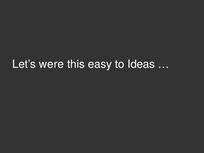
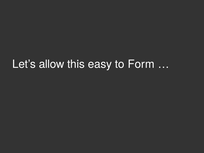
were: were -> allow (52, 64)
Ideas: Ideas -> Form (141, 64)
